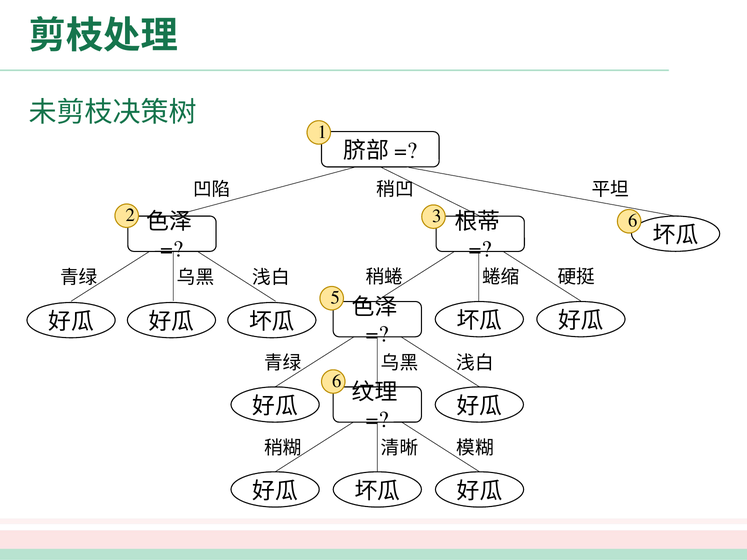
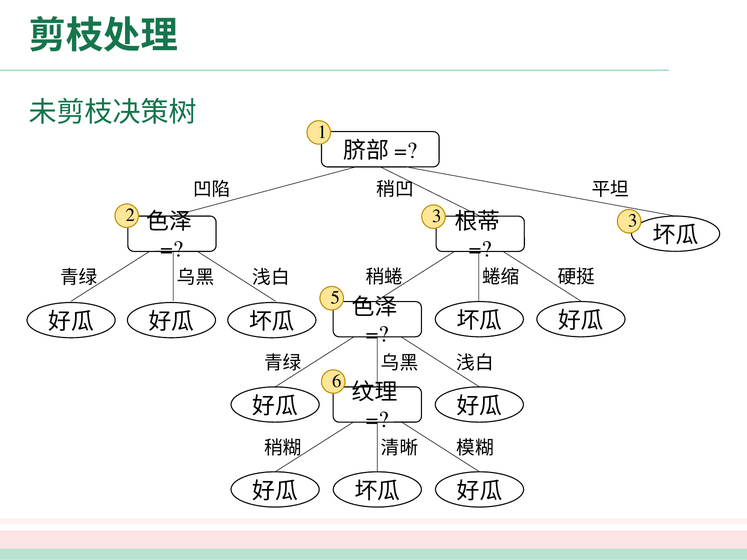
3 6: 6 -> 3 (633, 221)
